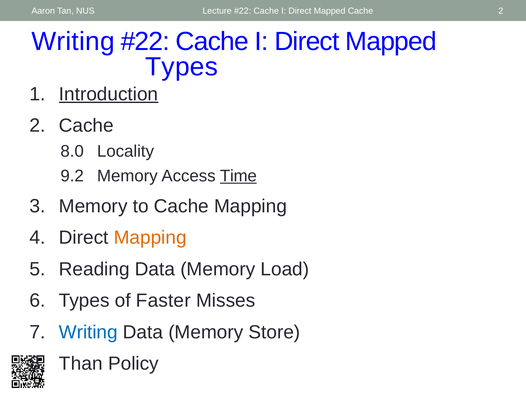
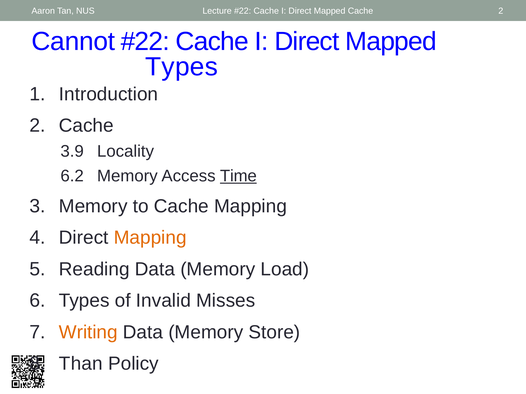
Writing: Writing -> Cannot (73, 42)
Introduction underline: present -> none (109, 94)
8.0: 8.0 -> 3.9 (72, 151)
9.2: 9.2 -> 6.2 (72, 176)
Faster: Faster -> Invalid (163, 301)
Writing colour: blue -> orange (88, 333)
